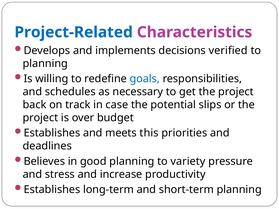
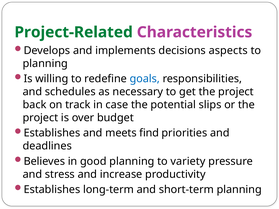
Project-Related colour: blue -> green (74, 32)
verified: verified -> aspects (228, 51)
this: this -> find (149, 133)
